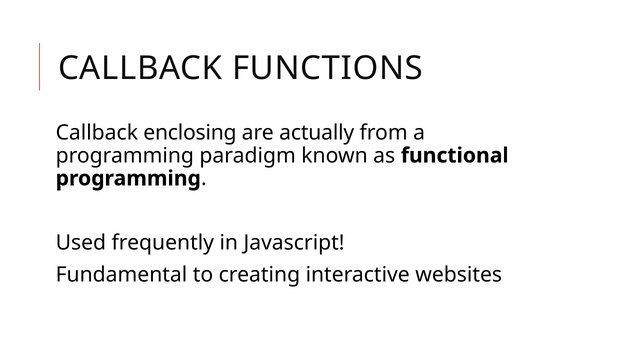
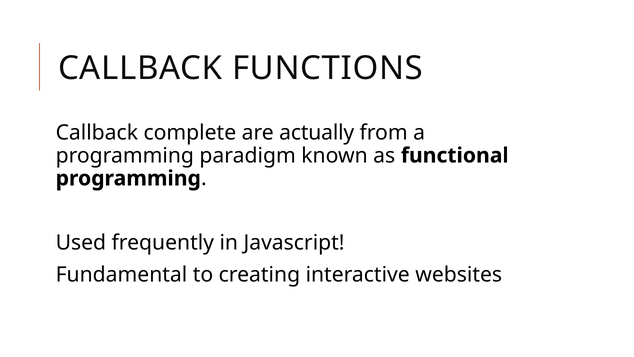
enclosing: enclosing -> complete (190, 133)
